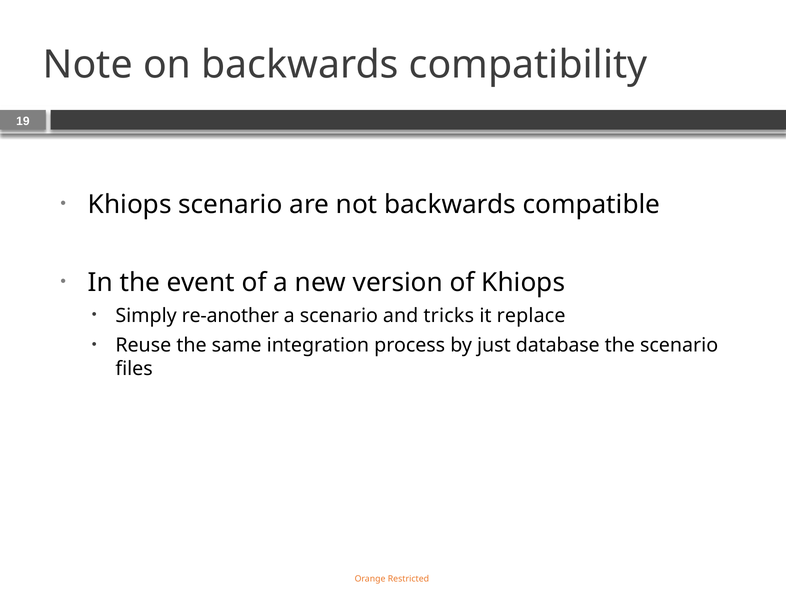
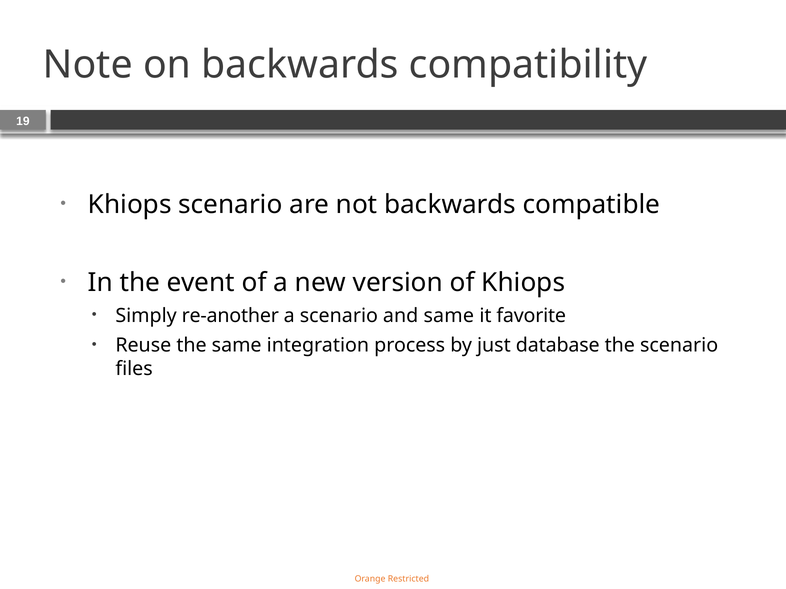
and tricks: tricks -> same (449, 316)
replace: replace -> favorite (531, 316)
